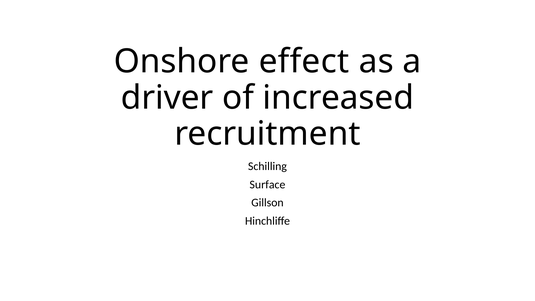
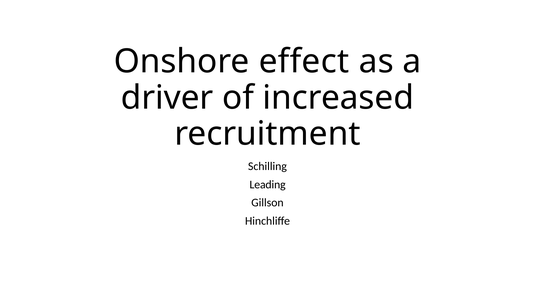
Surface: Surface -> Leading (268, 185)
